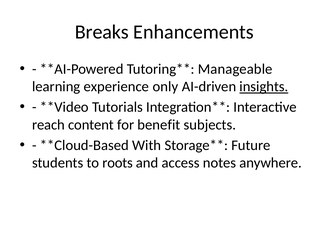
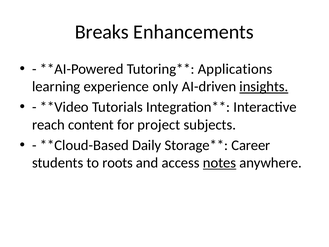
Manageable: Manageable -> Applications (235, 69)
benefit: benefit -> project (159, 125)
With: With -> Daily (147, 145)
Future: Future -> Career (251, 145)
notes underline: none -> present (220, 163)
